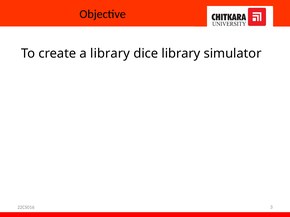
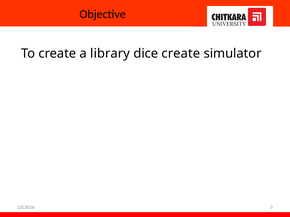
dice library: library -> create (181, 54)
